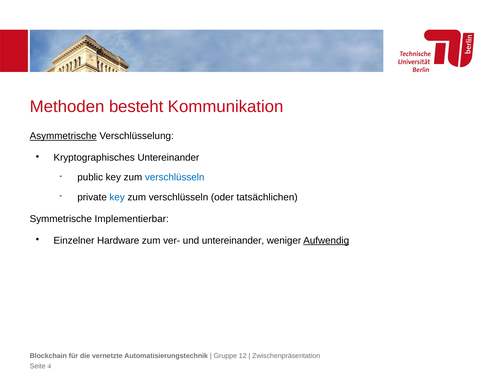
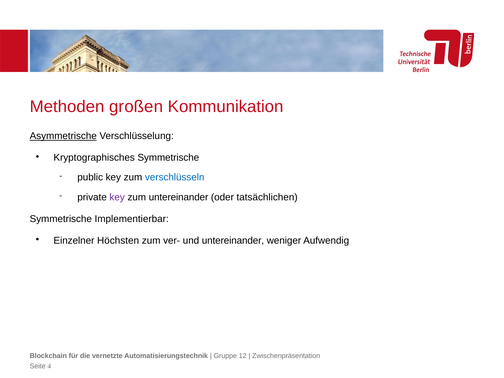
besteht: besteht -> großen (136, 107)
Kryptographisches Untereinander: Untereinander -> Symmetrische (168, 158)
key colour: blue -> purple (117, 197)
verschlüsseln: verschlüsseln -> untereinander (179, 197)
Hardware: Hardware -> Höchsten (118, 241)
Aufwendig underline: present -> none (326, 241)
